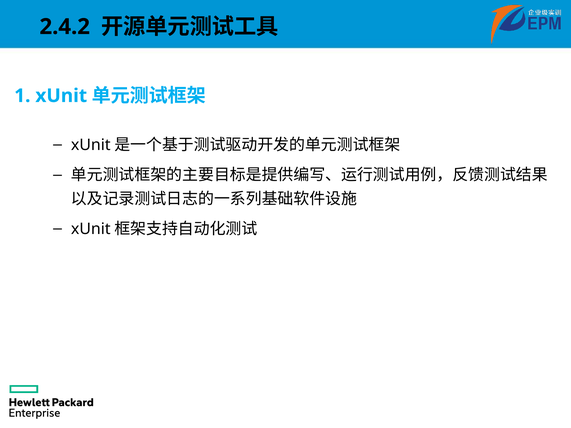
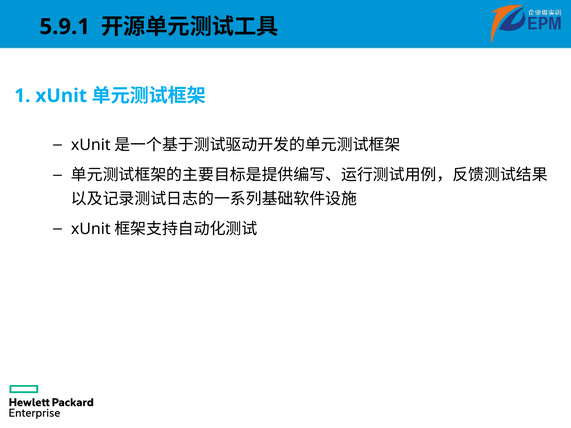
2.4.2: 2.4.2 -> 5.9.1 (65, 27)
